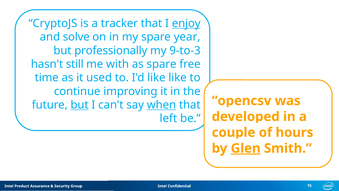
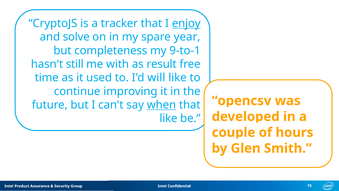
professionally: professionally -> completeness (111, 50)
9-to-3: 9-to-3 -> 9-to-1 (185, 50)
as spare: spare -> result (162, 64)
I'd like: like -> will (156, 78)
but underline: present -> none (80, 105)
left: left -> like (168, 118)
Glen underline: present -> none (246, 148)
